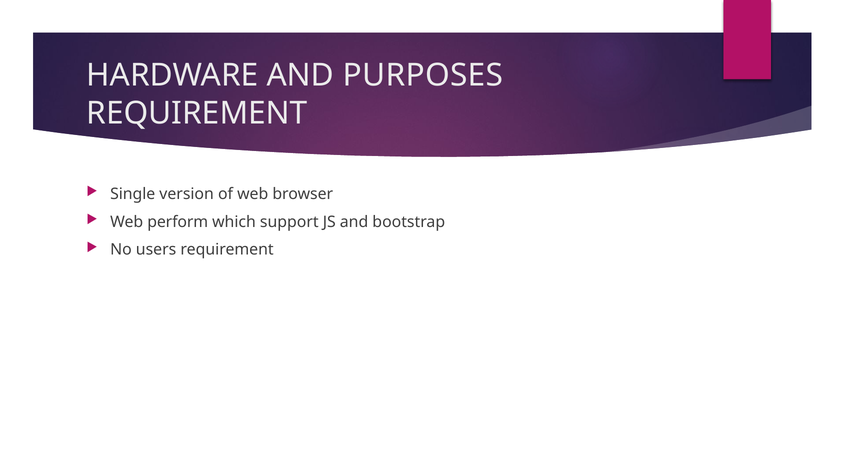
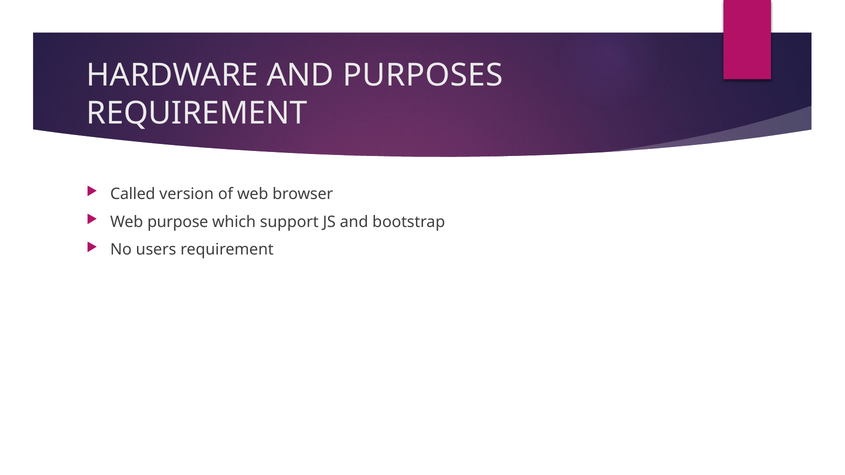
Single: Single -> Called (133, 194)
perform: perform -> purpose (178, 222)
